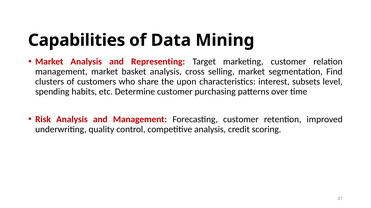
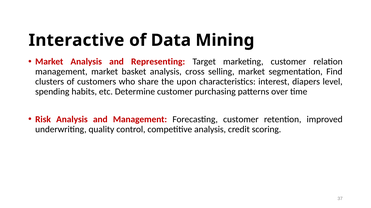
Capabilities: Capabilities -> Interactive (76, 40)
subsets: subsets -> diapers (306, 82)
